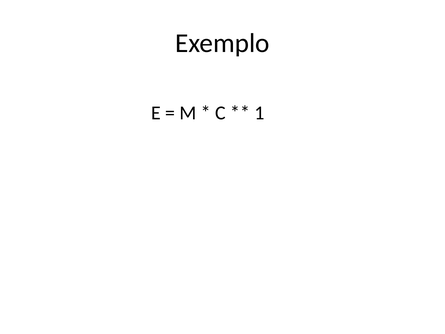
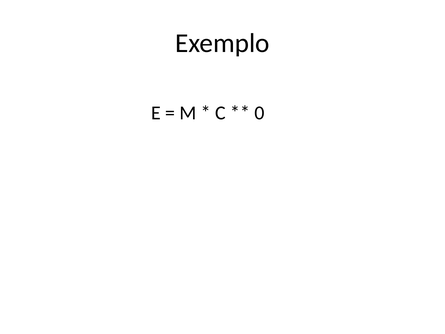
1: 1 -> 0 (259, 113)
